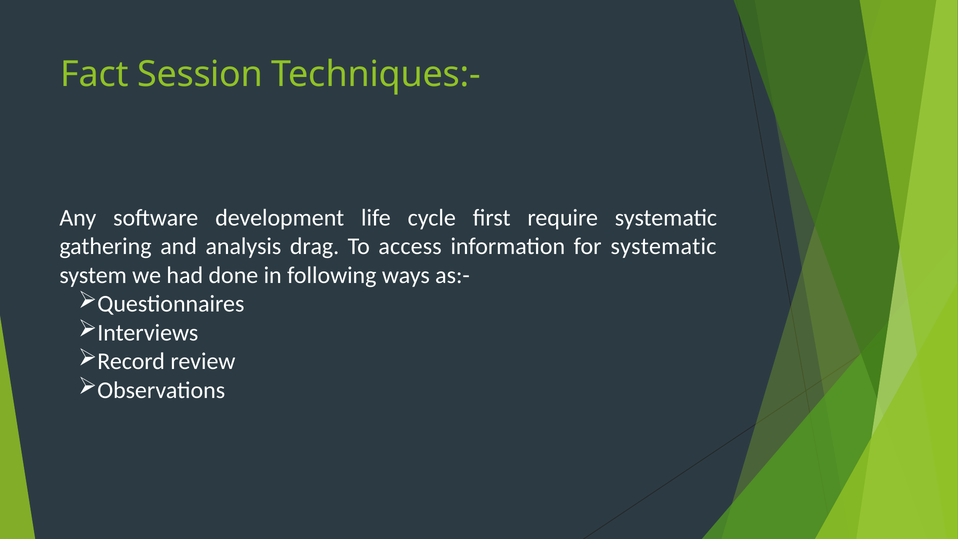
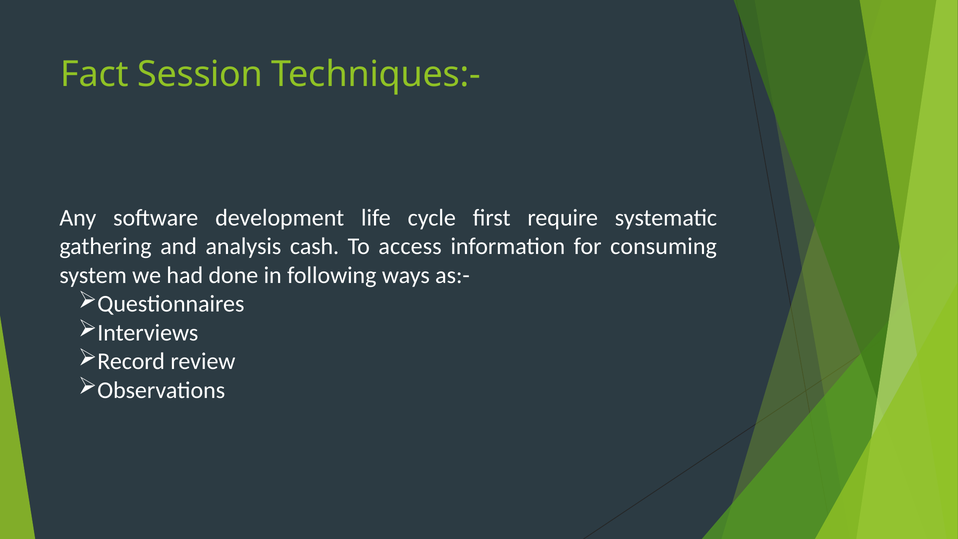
drag: drag -> cash (315, 246)
for systematic: systematic -> consuming (664, 246)
